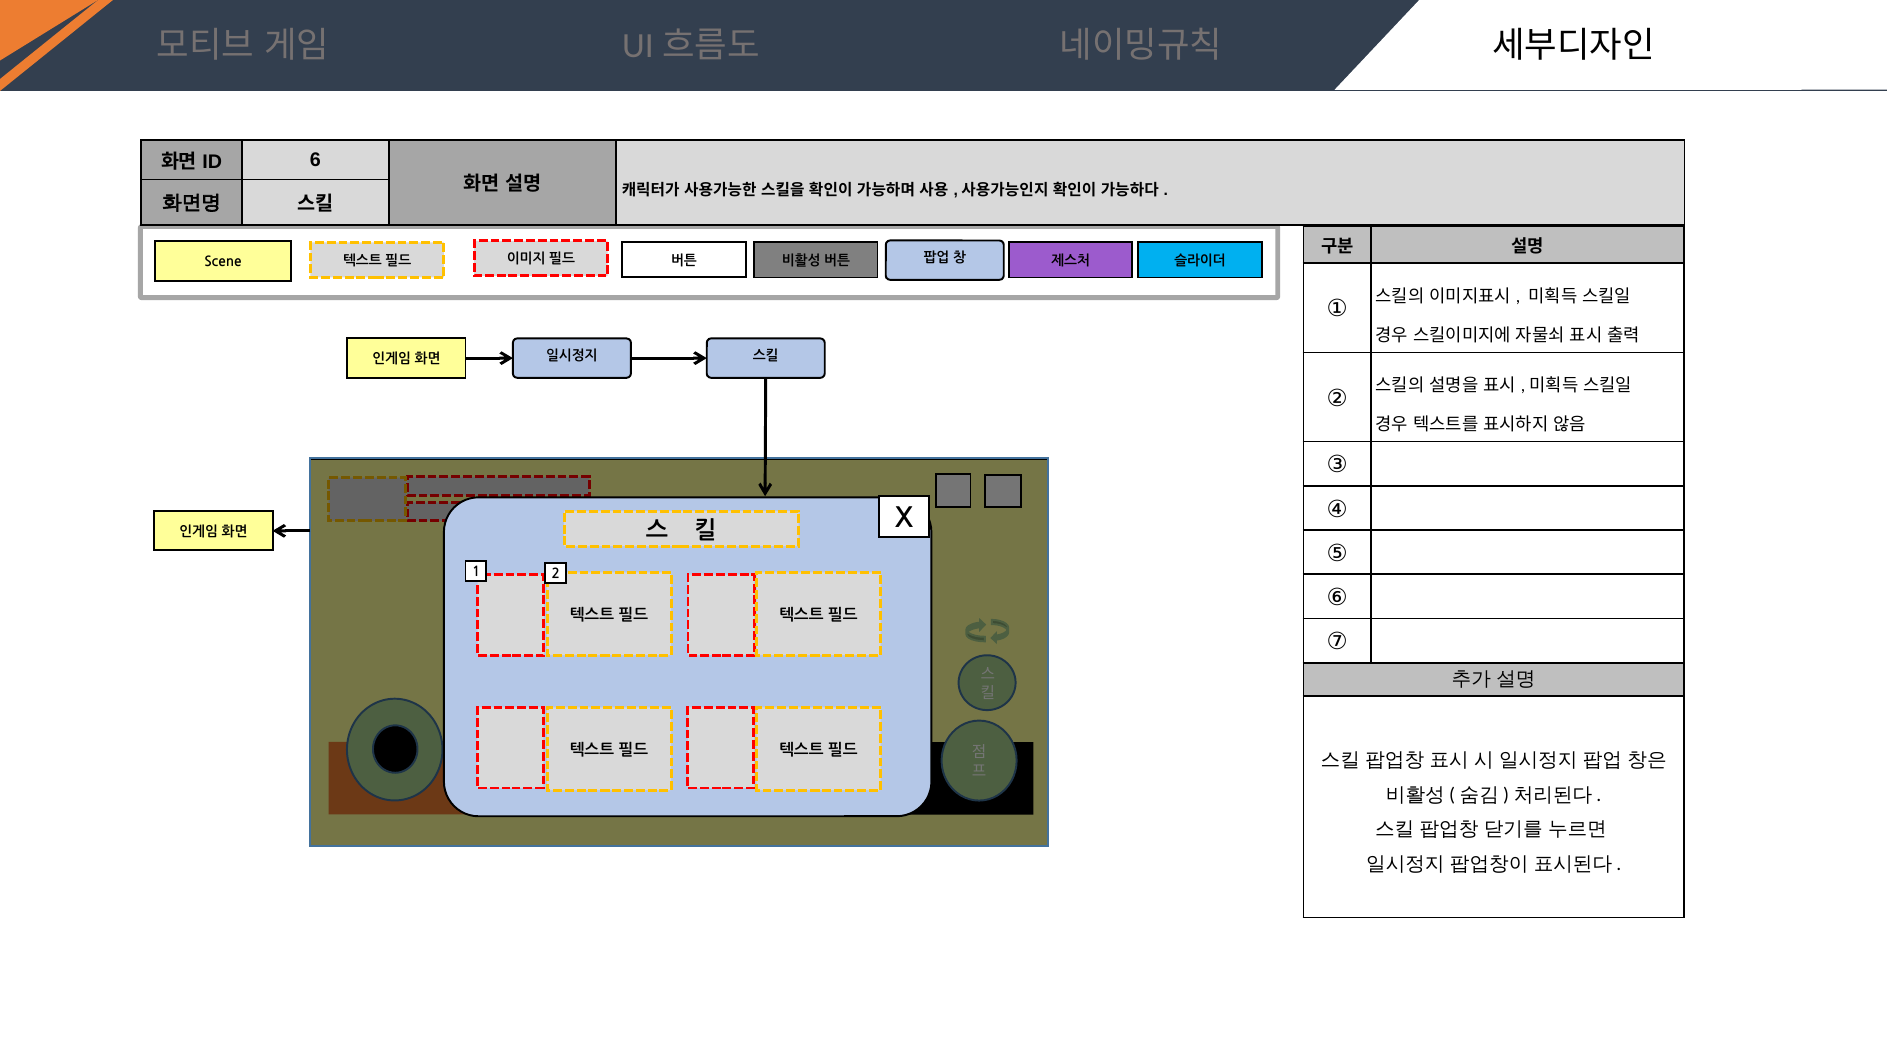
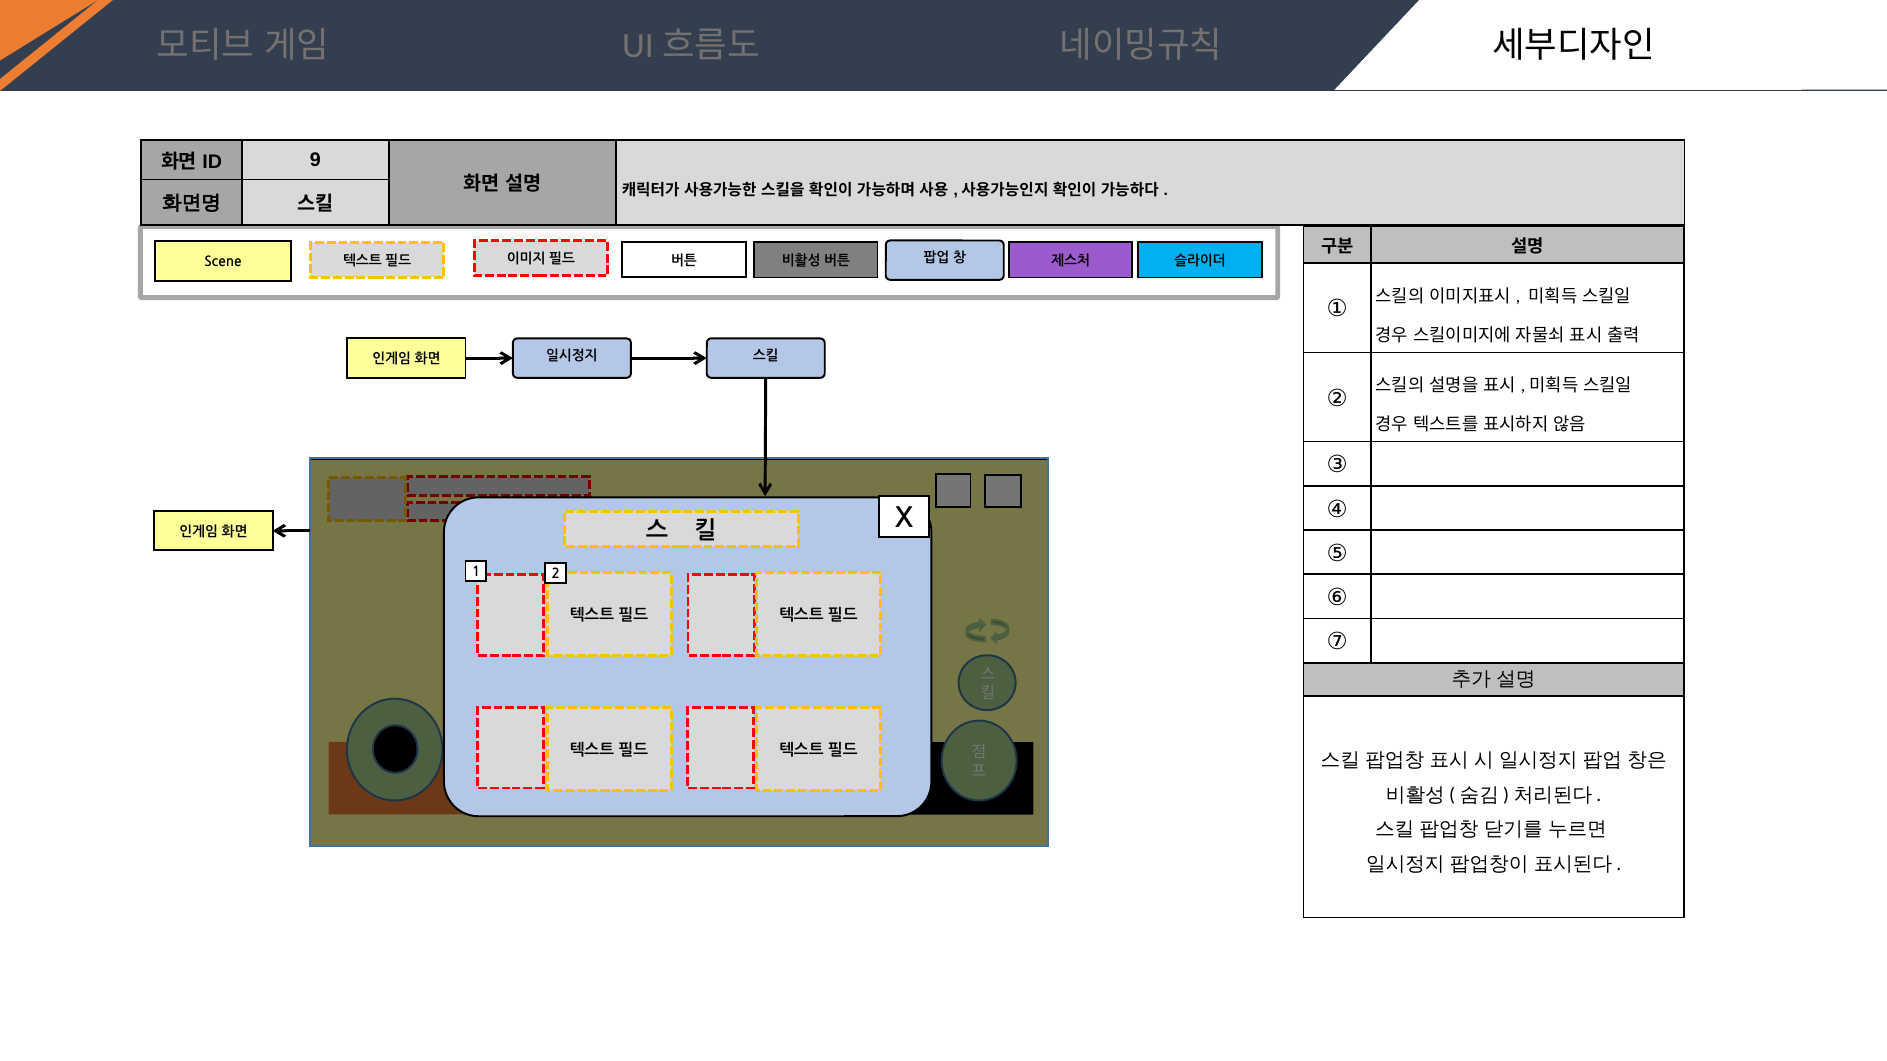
6: 6 -> 9 (315, 160)
